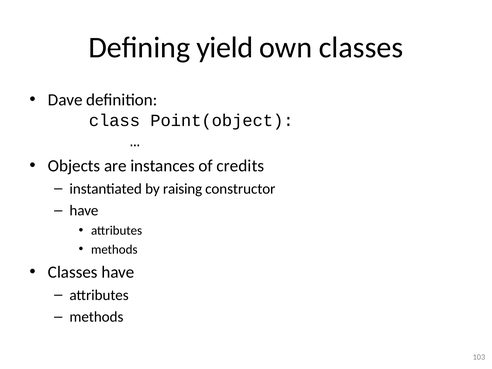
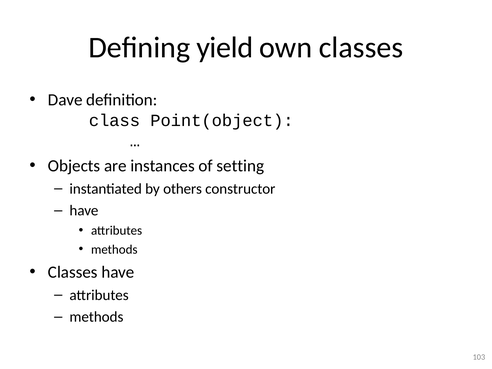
credits: credits -> setting (240, 166)
raising: raising -> others (183, 189)
